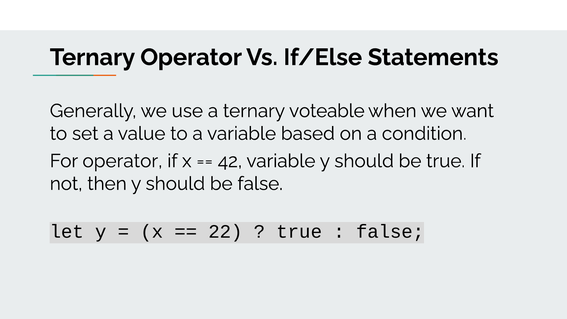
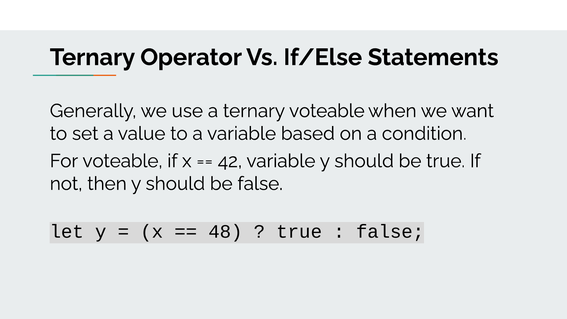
For operator: operator -> voteable (123, 161)
22: 22 -> 48 (226, 232)
